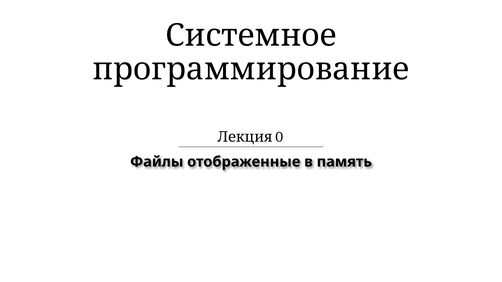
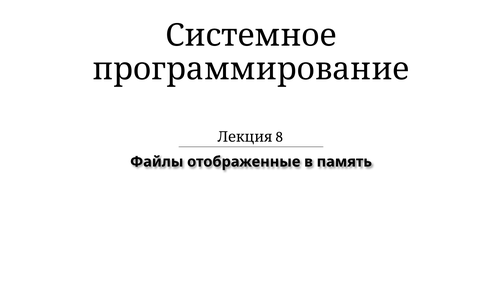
0: 0 -> 8 (279, 137)
